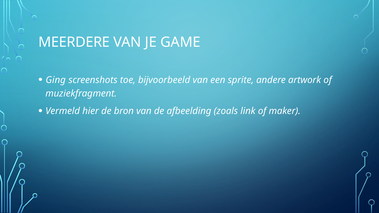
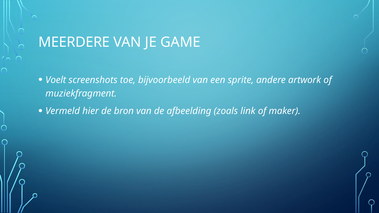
Ging: Ging -> Voelt (56, 80)
